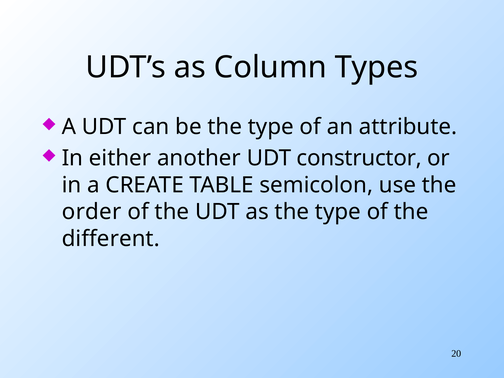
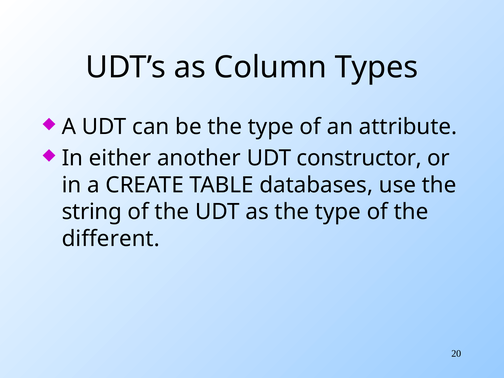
semicolon: semicolon -> databases (316, 185)
order: order -> string (92, 212)
